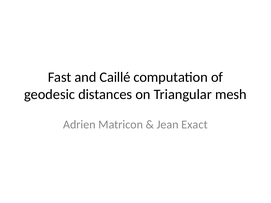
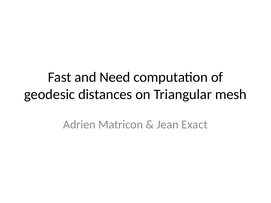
Caillé: Caillé -> Need (115, 77)
